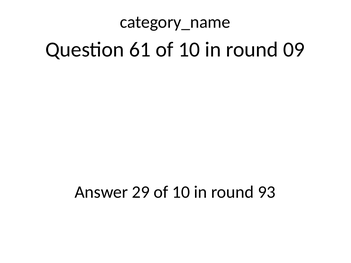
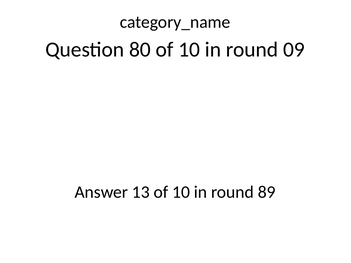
61: 61 -> 80 (140, 50)
29: 29 -> 13 (141, 192)
93: 93 -> 89 (267, 192)
